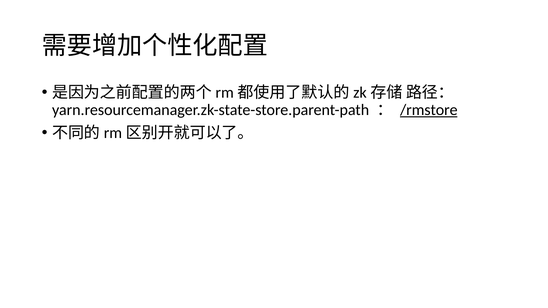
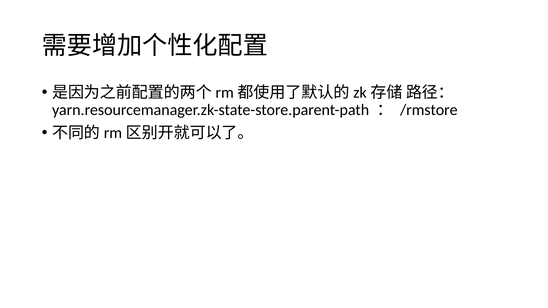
/rmstore underline: present -> none (429, 110)
